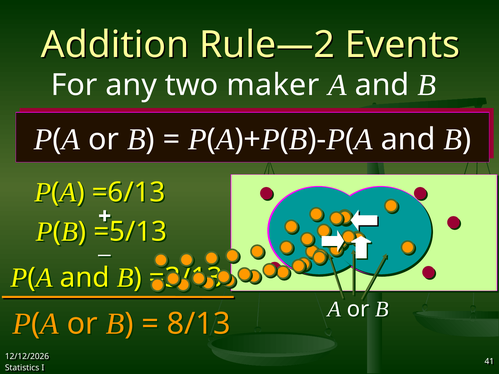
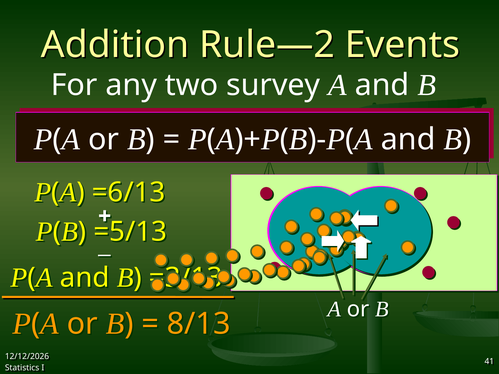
maker: maker -> survey (273, 85)
